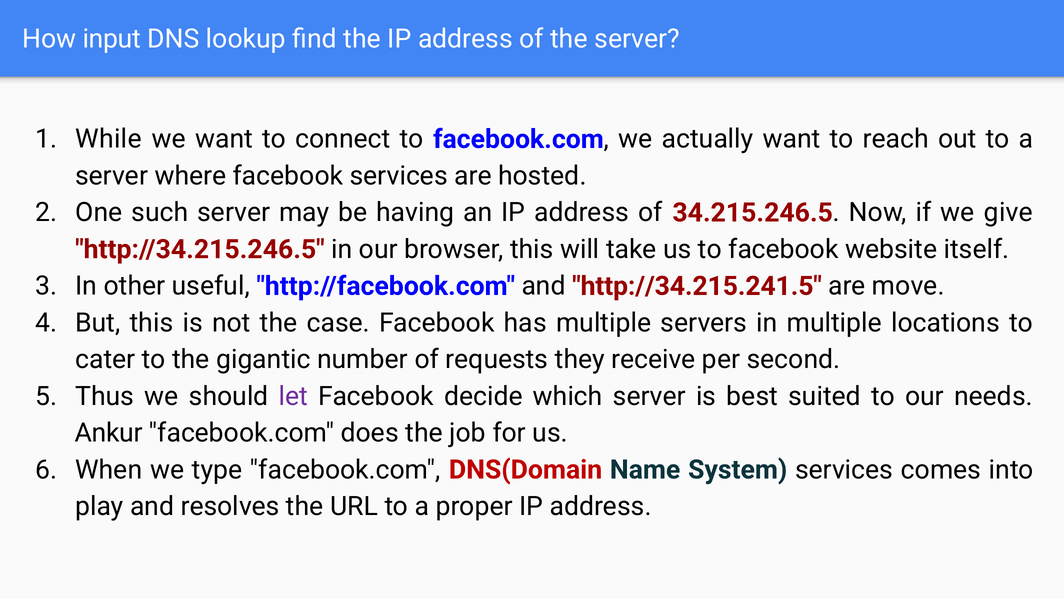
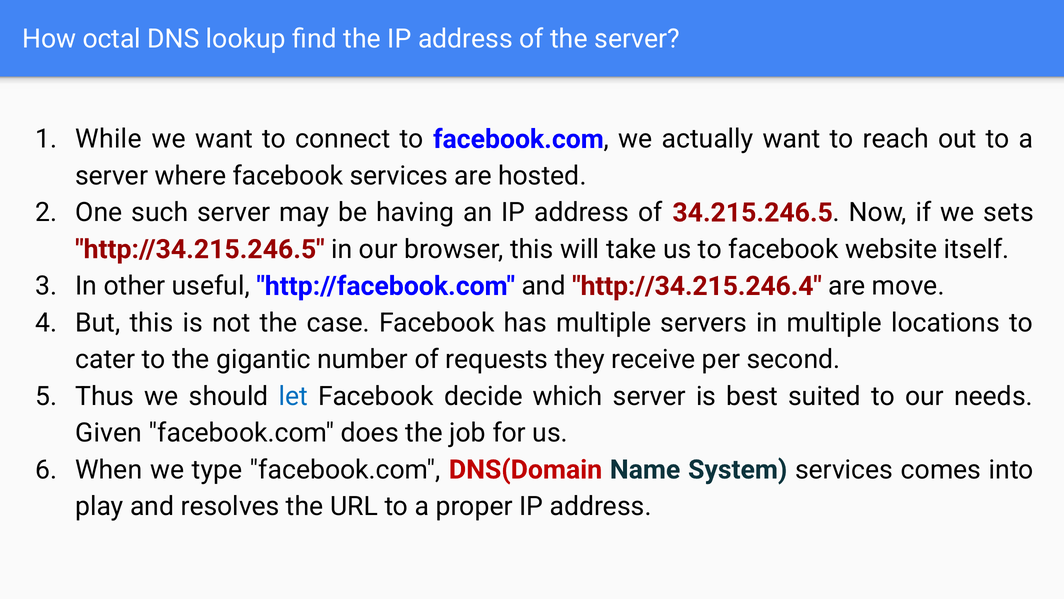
input: input -> octal (112, 39)
give: give -> sets (1009, 212)
http://34.215.241.5: http://34.215.241.5 -> http://34.215.246.4 (697, 286)
let colour: purple -> blue (293, 396)
Ankur: Ankur -> Given (109, 433)
